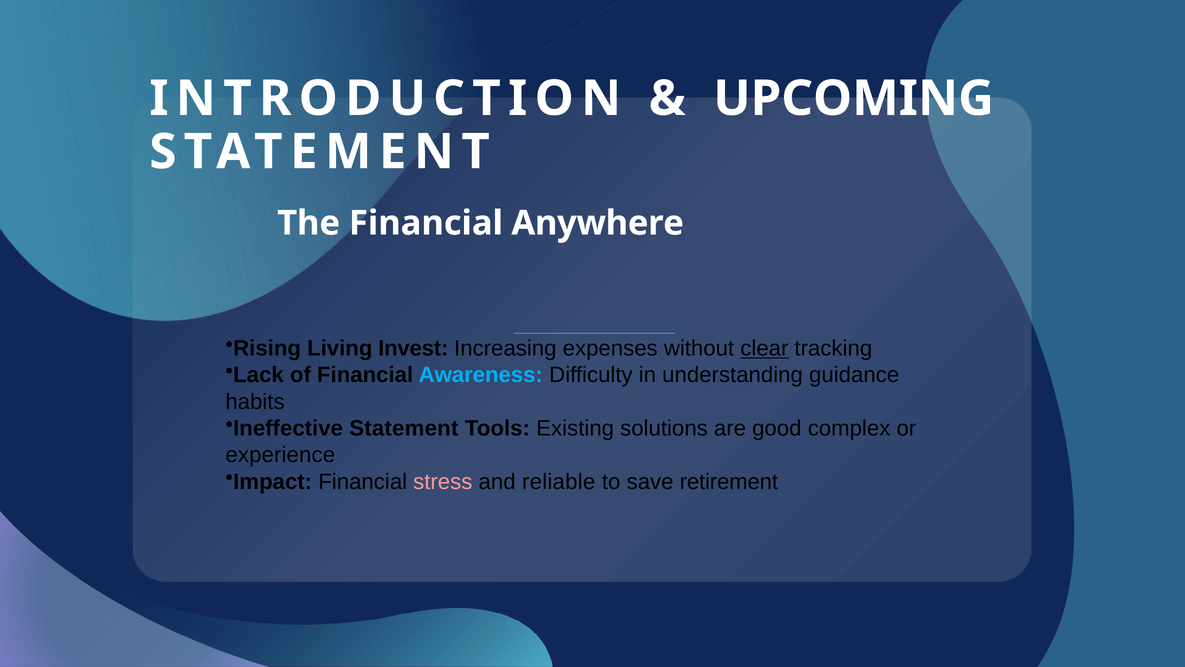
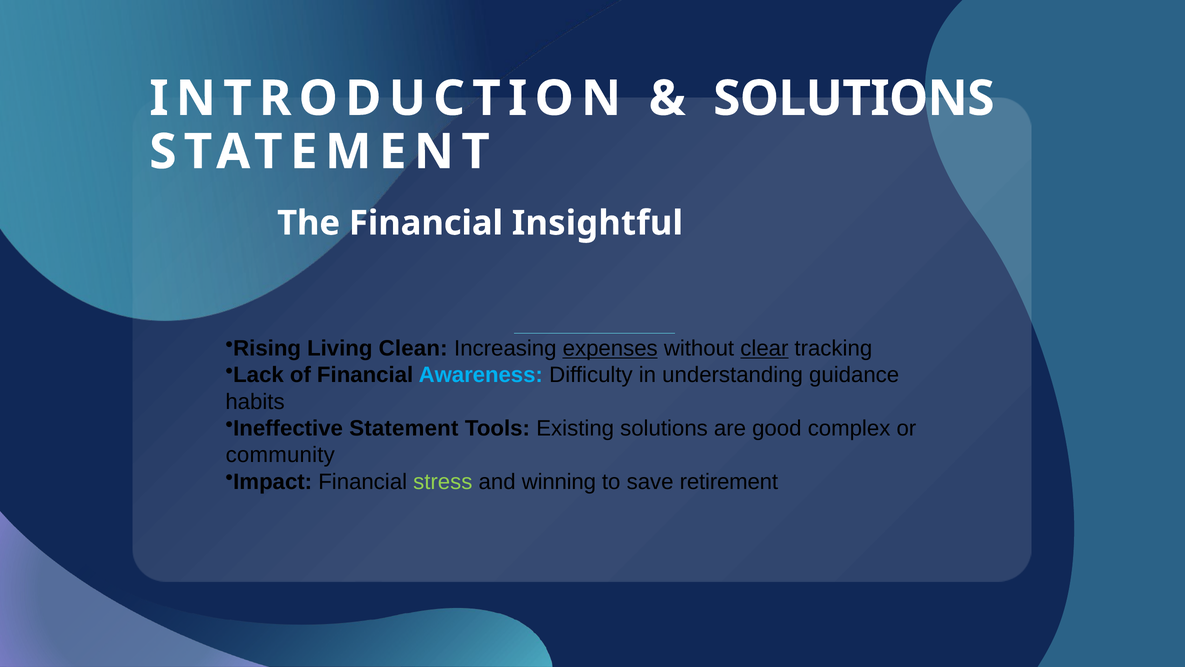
UPCOMING: UPCOMING -> SOLUTIONS (854, 99)
Anywhere: Anywhere -> Insightful (597, 223)
Invest: Invest -> Clean (413, 348)
expenses underline: none -> present (610, 348)
experience: experience -> community (280, 455)
stress colour: pink -> light green (443, 481)
reliable: reliable -> winning (559, 481)
